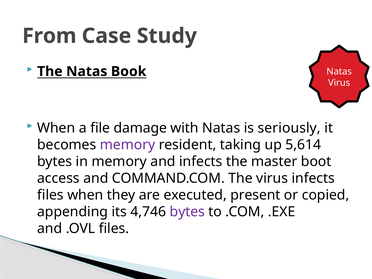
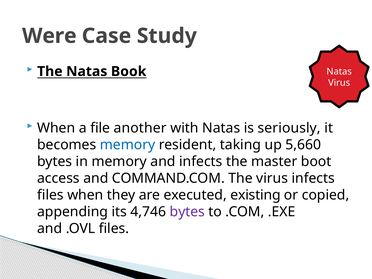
From: From -> Were (49, 36)
damage: damage -> another (140, 128)
memory colour: purple -> blue (128, 145)
5,614: 5,614 -> 5,660 (303, 145)
present: present -> existing (255, 195)
